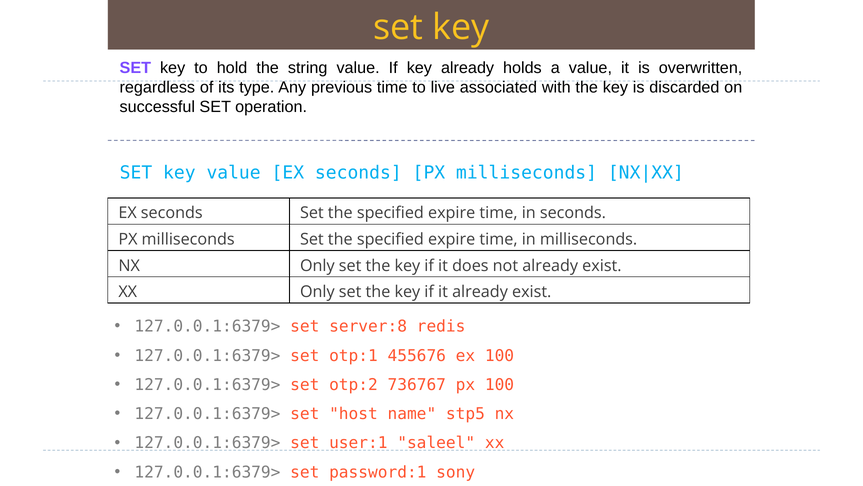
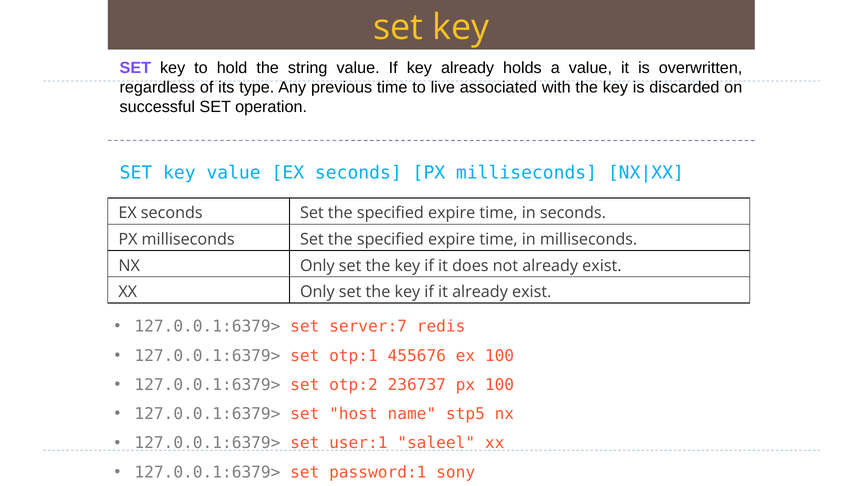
server:8: server:8 -> server:7 (368, 326)
736767: 736767 -> 236737 (417, 384)
